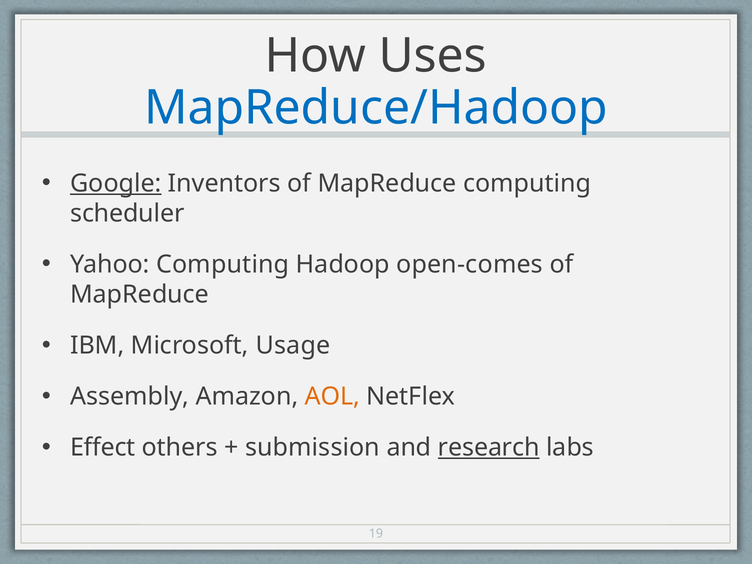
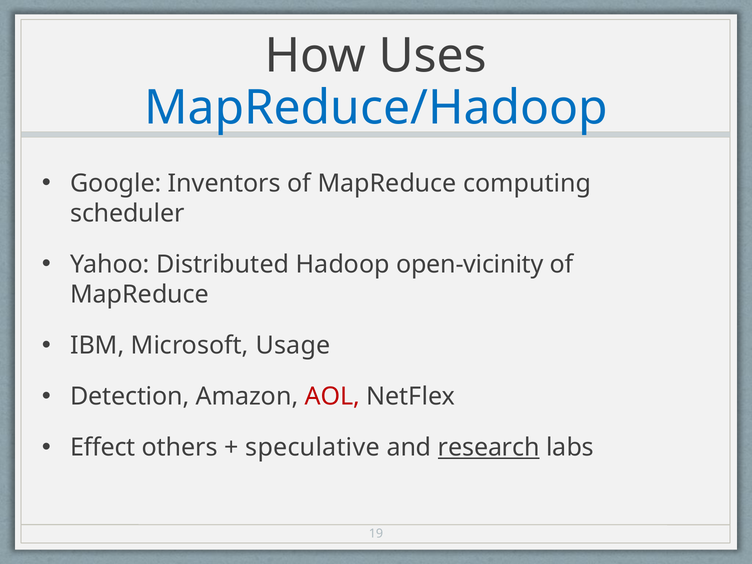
Google underline: present -> none (116, 184)
Yahoo Computing: Computing -> Distributed (223, 265)
open-comes: open-comes -> open-vicinity (470, 265)
Assembly: Assembly -> Detection (130, 397)
AOL colour: orange -> red (332, 397)
submission: submission -> speculative (312, 448)
